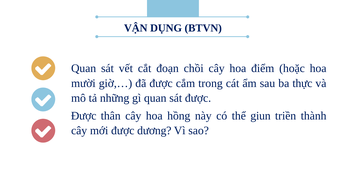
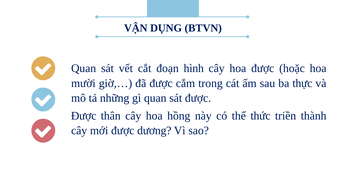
chồi: chồi -> hình (194, 68)
hoa điểm: điểm -> được (263, 68)
giun: giun -> thức (261, 116)
